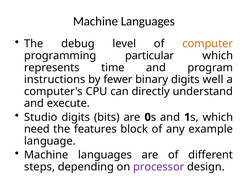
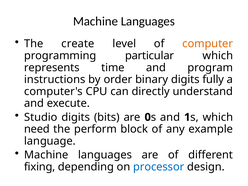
debug: debug -> create (78, 44)
fewer: fewer -> order (118, 79)
well: well -> fully (213, 79)
features: features -> perform (95, 129)
steps: steps -> fixing (40, 167)
processor colour: purple -> blue (159, 167)
